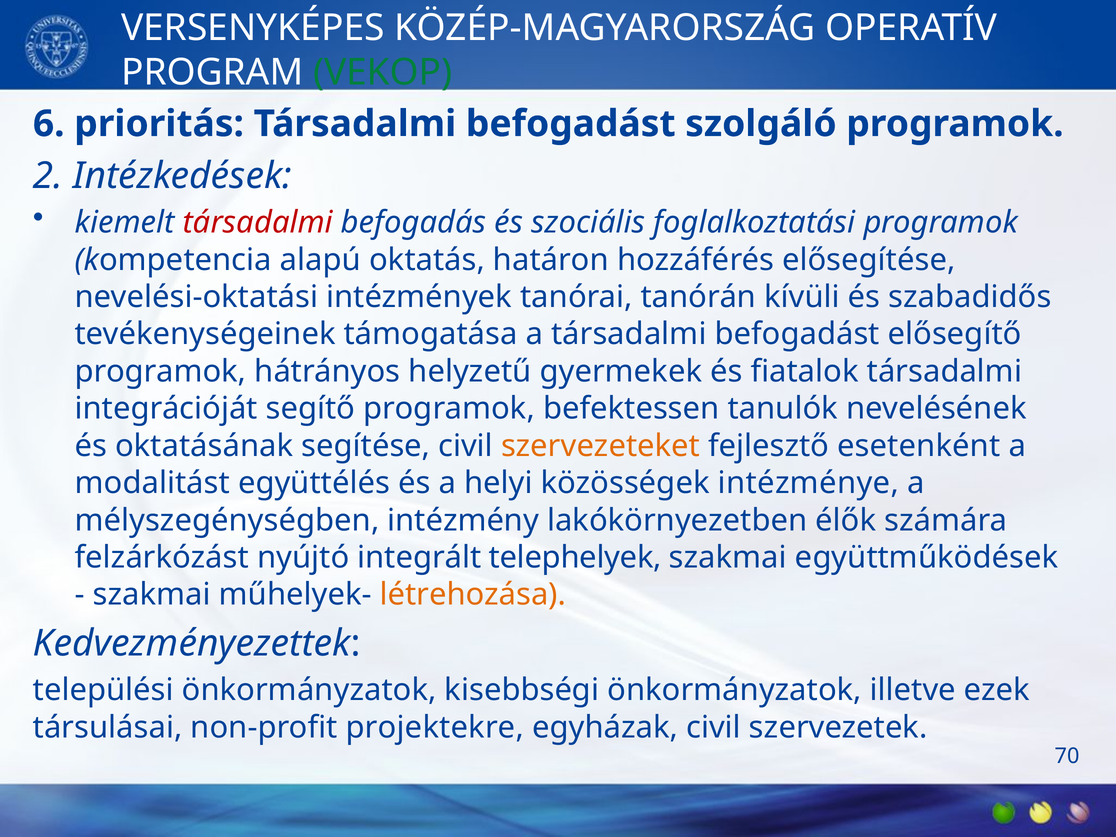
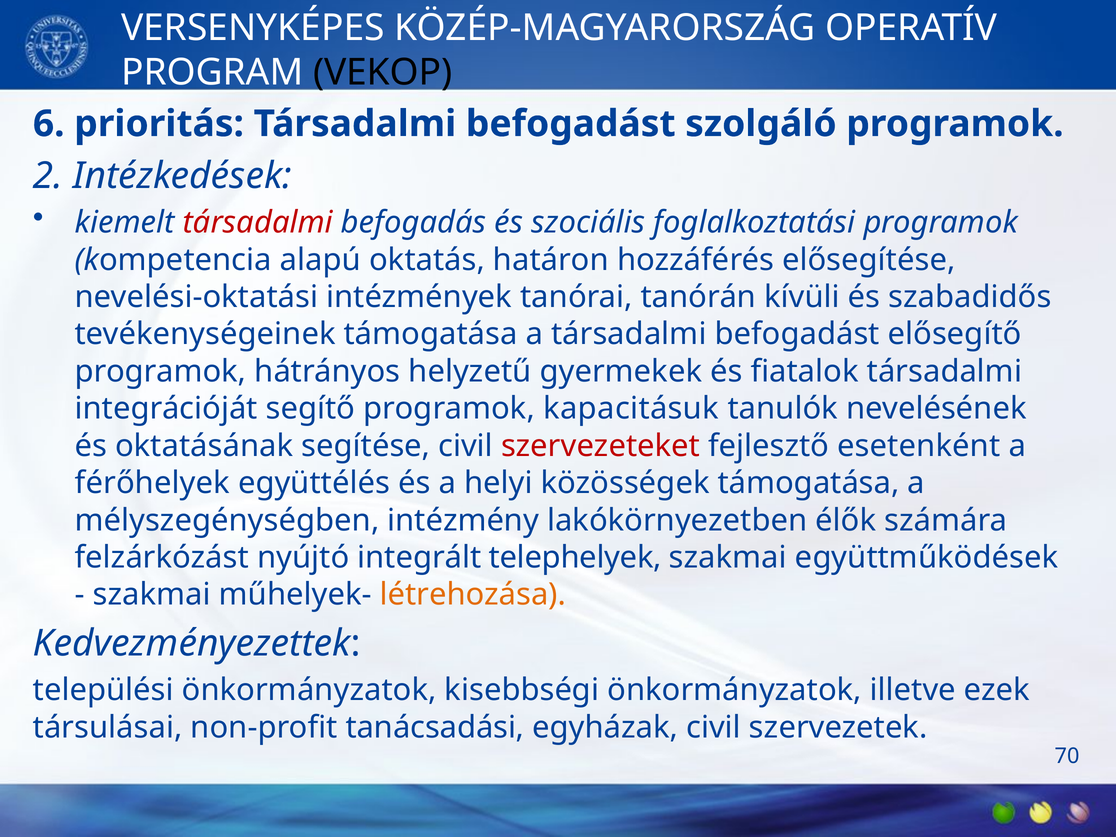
VEKOP colour: green -> black (383, 73)
befektessen: befektessen -> kapacitásuk (631, 409)
szervezeteket colour: orange -> red (601, 446)
modalitást: modalitást -> férőhelyek (152, 483)
közösségek intézménye: intézménye -> támogatása (809, 483)
projektekre: projektekre -> tanácsadási (435, 727)
